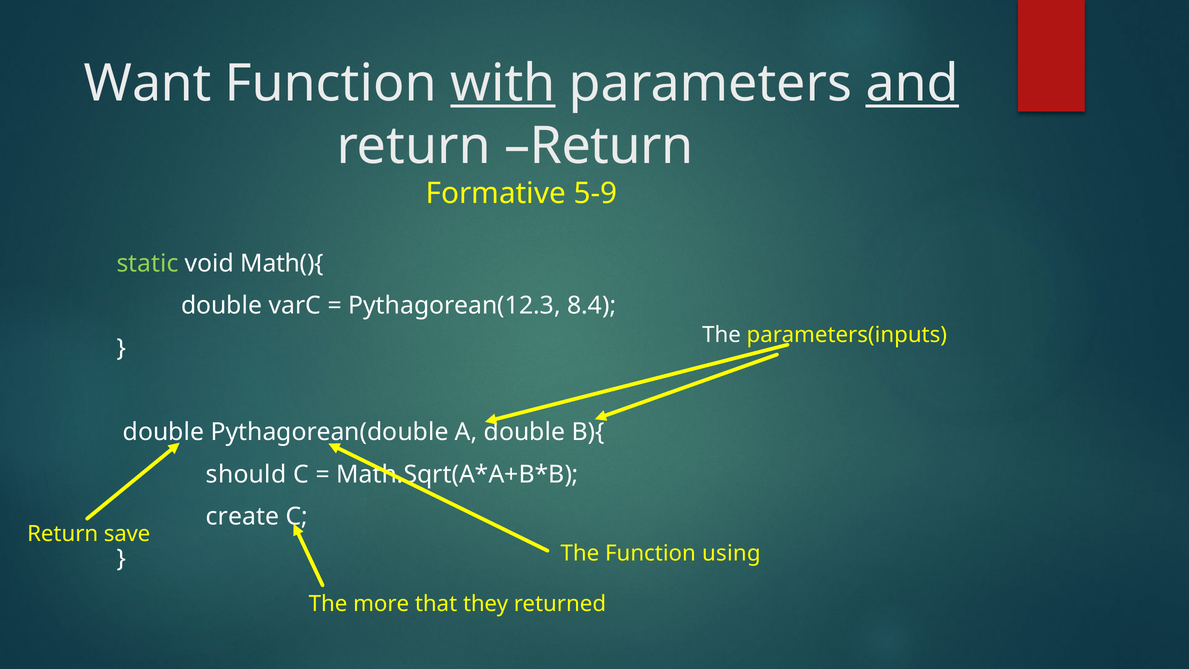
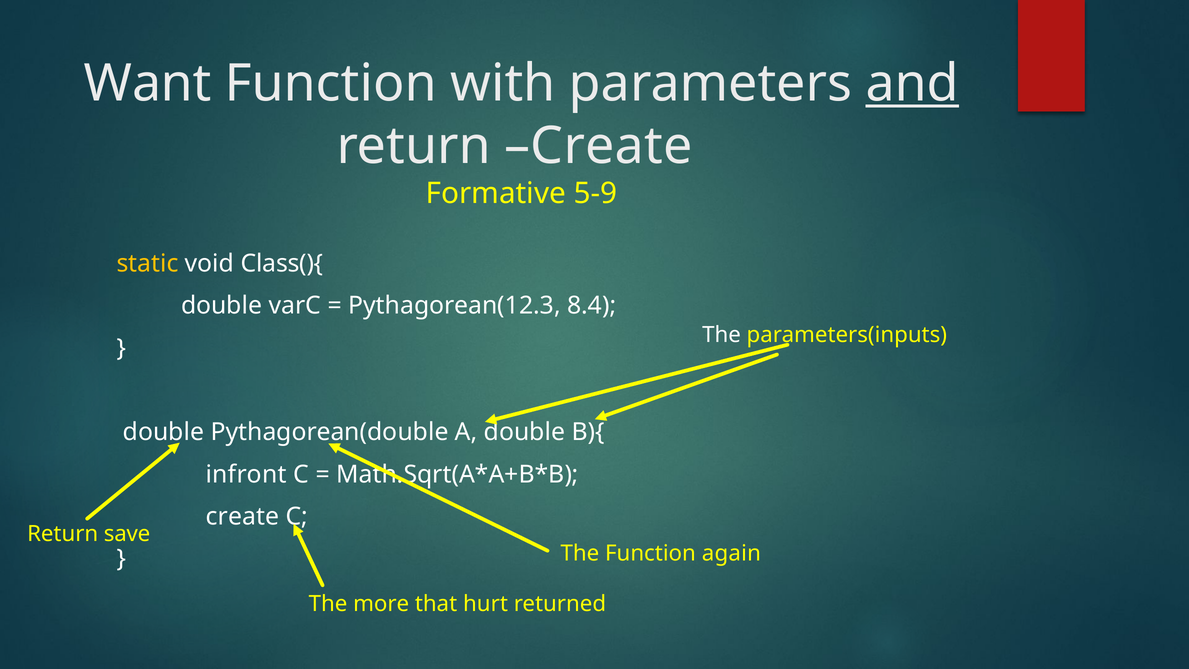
with underline: present -> none (503, 83)
return Return: Return -> Create (598, 146)
static colour: light green -> yellow (148, 263)
Math(){: Math(){ -> Class(){ (282, 263)
should: should -> infront (246, 474)
using: using -> again (731, 553)
they: they -> hurt (486, 604)
